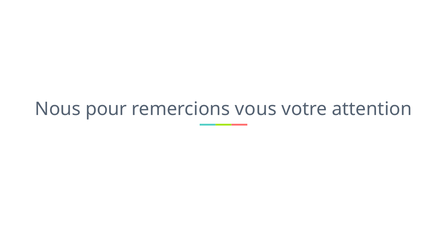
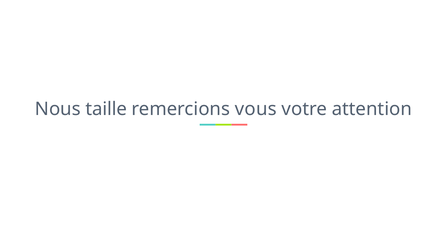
pour: pour -> taille (106, 109)
